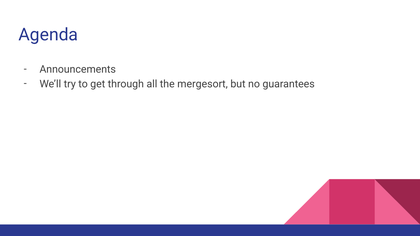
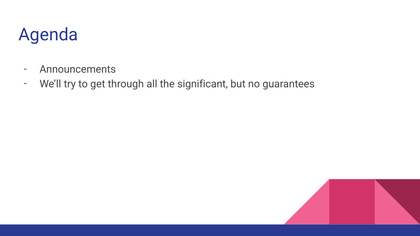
mergesort: mergesort -> significant (203, 84)
